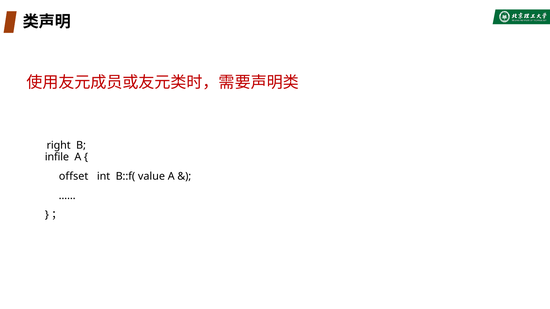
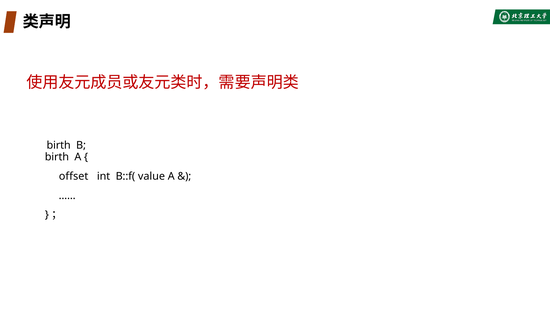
right: right -> birth (59, 146)
infile: infile -> birth (57, 157)
